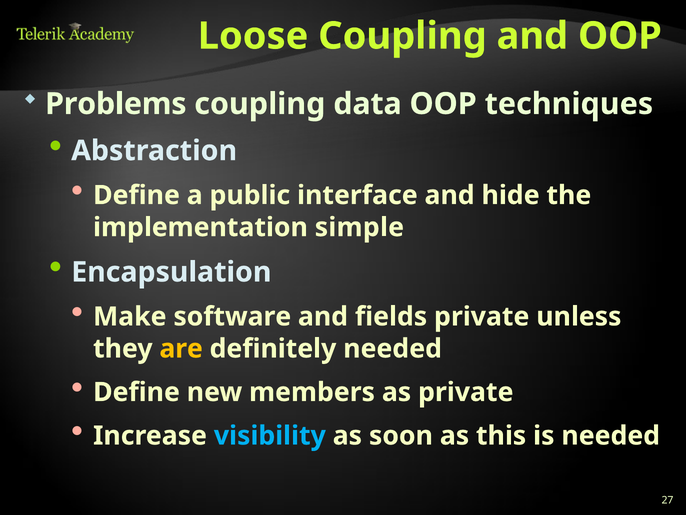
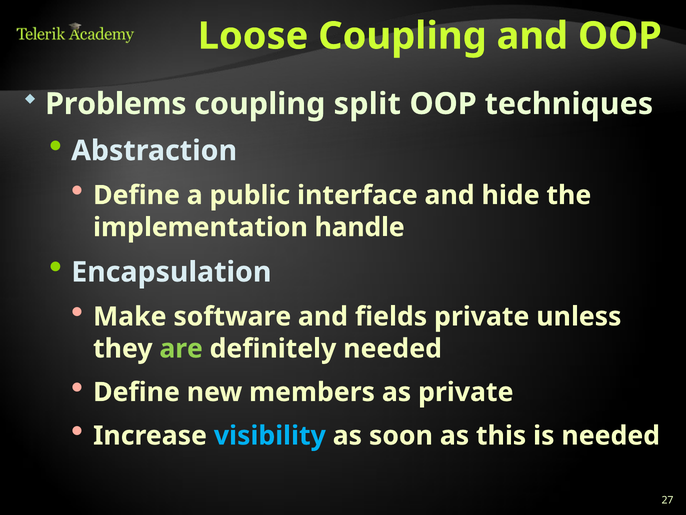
data: data -> split (367, 104)
simple: simple -> handle (360, 227)
are colour: yellow -> light green (181, 348)
